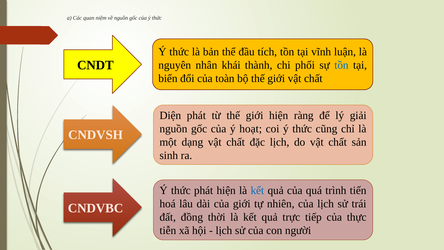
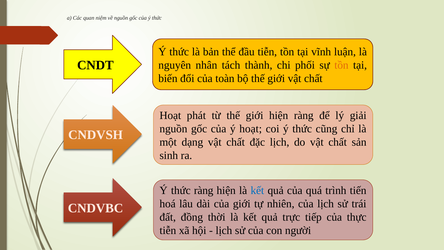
đầu tích: tích -> tiễn (267, 52)
khái: khái -> tách (231, 65)
tồn colour: blue -> orange (341, 65)
Diện: Diện -> Hoạt (170, 115)
thức phát: phát -> ràng (204, 190)
